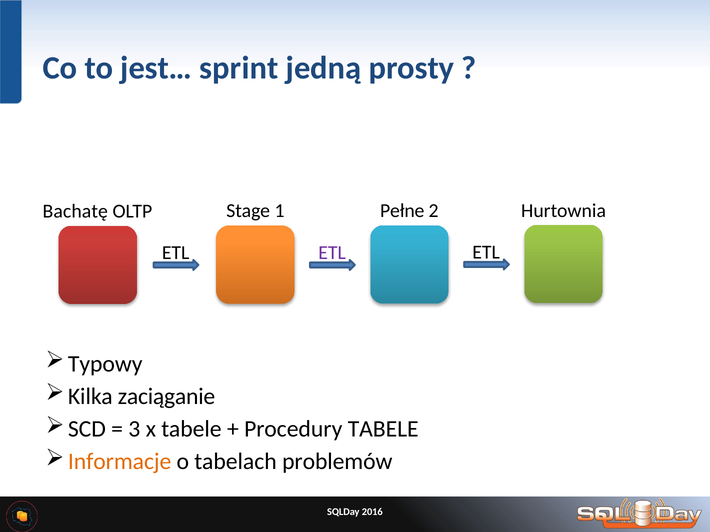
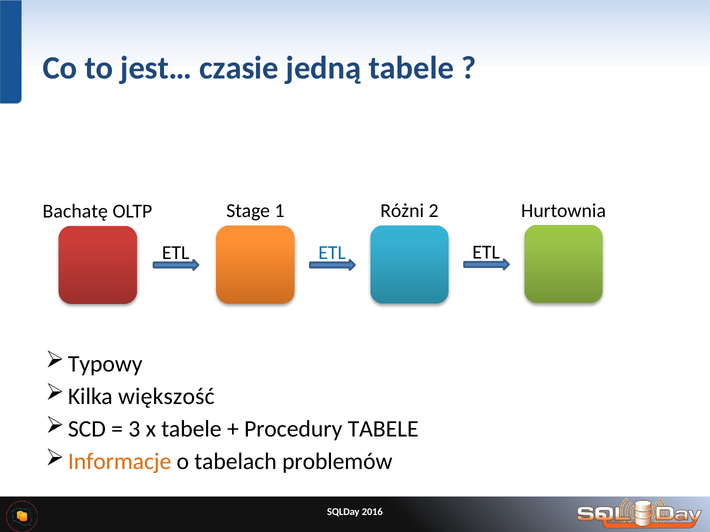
sprint: sprint -> czasie (239, 68)
jedną prosty: prosty -> tabele (411, 68)
Pełne: Pełne -> Różni (402, 211)
ETL colour: purple -> blue (332, 253)
zaciąganie: zaciąganie -> większość (166, 397)
